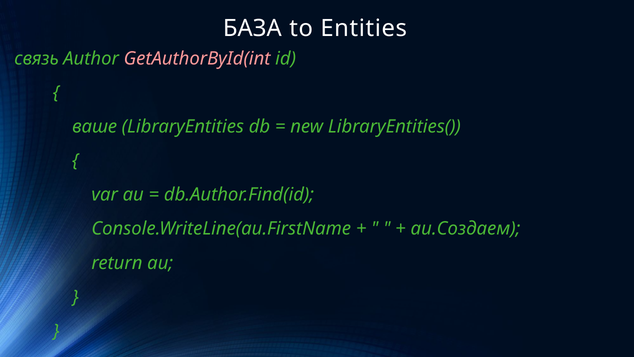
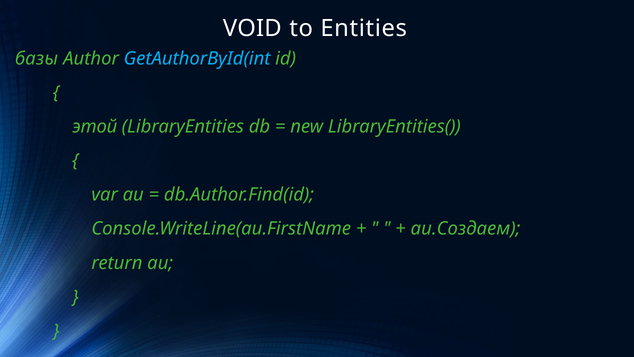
БАЗА: БАЗА -> VOID (252, 28)
связь: связь -> базы (36, 58)
GetAuthorById(int colour: pink -> light blue (197, 58)
ваше: ваше -> этой (95, 127)
